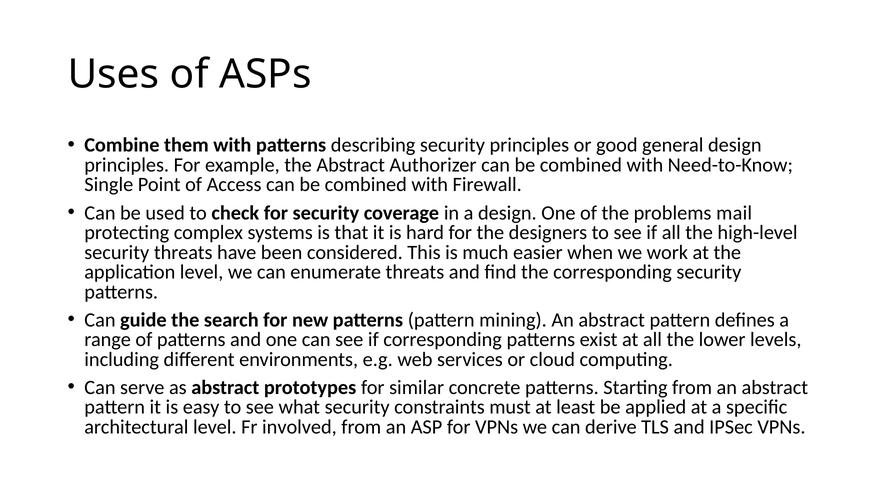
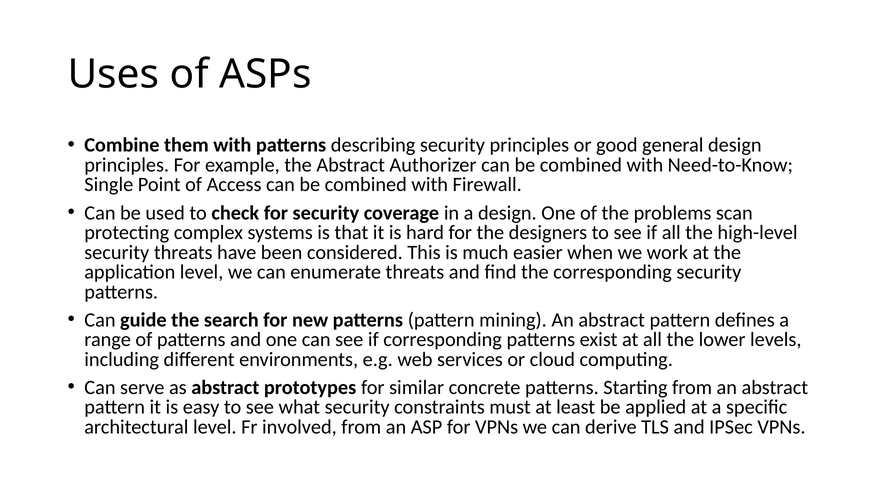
mail: mail -> scan (734, 213)
